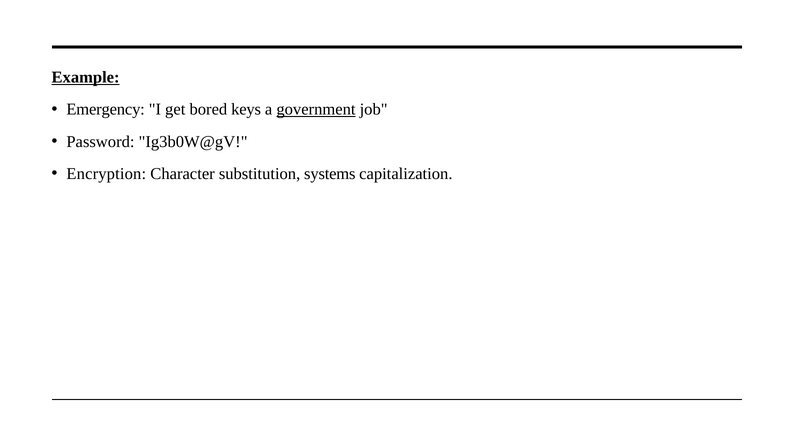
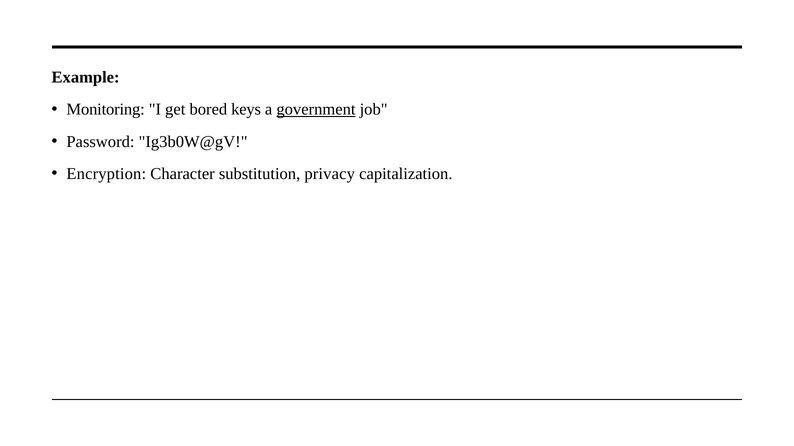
Example underline: present -> none (86, 78)
Emergency: Emergency -> Monitoring (106, 110)
systems: systems -> privacy (330, 174)
